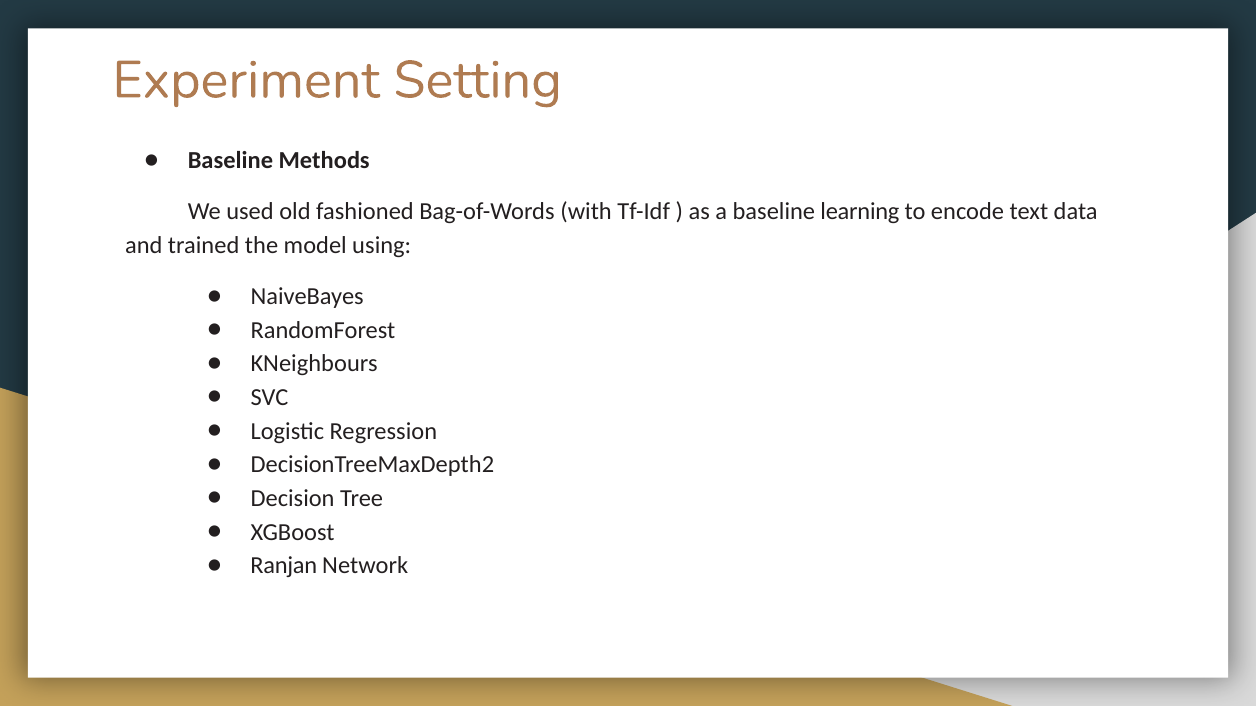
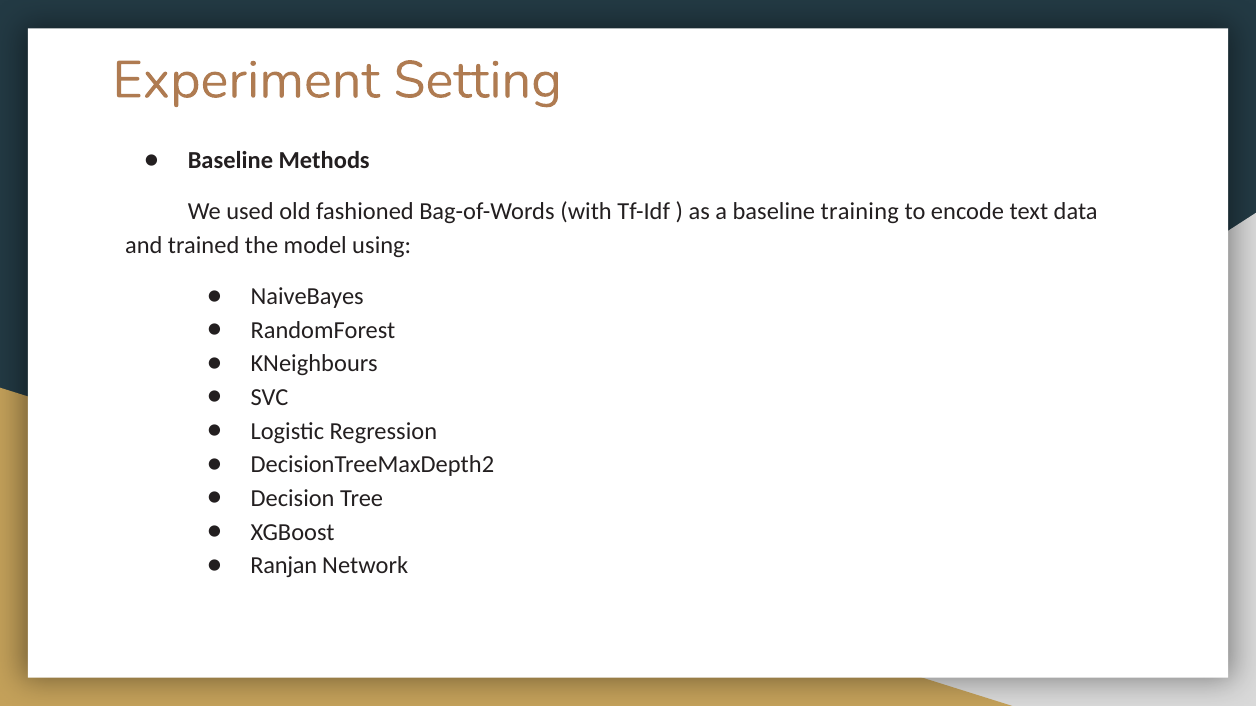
learning: learning -> training (860, 212)
